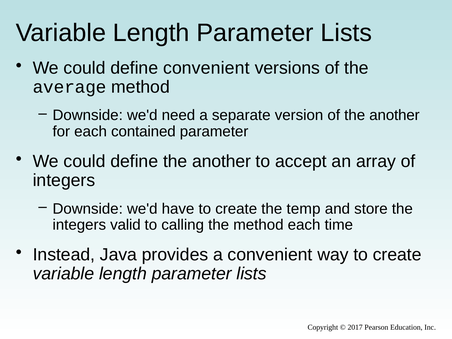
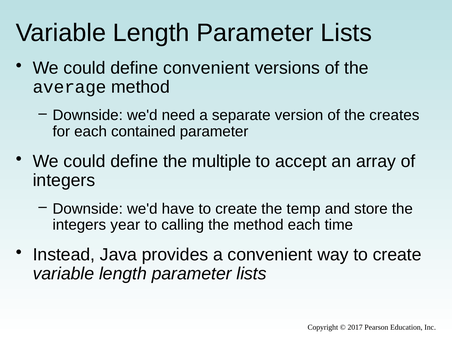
of the another: another -> creates (394, 115)
define the another: another -> multiple (222, 162)
valid: valid -> year (125, 225)
